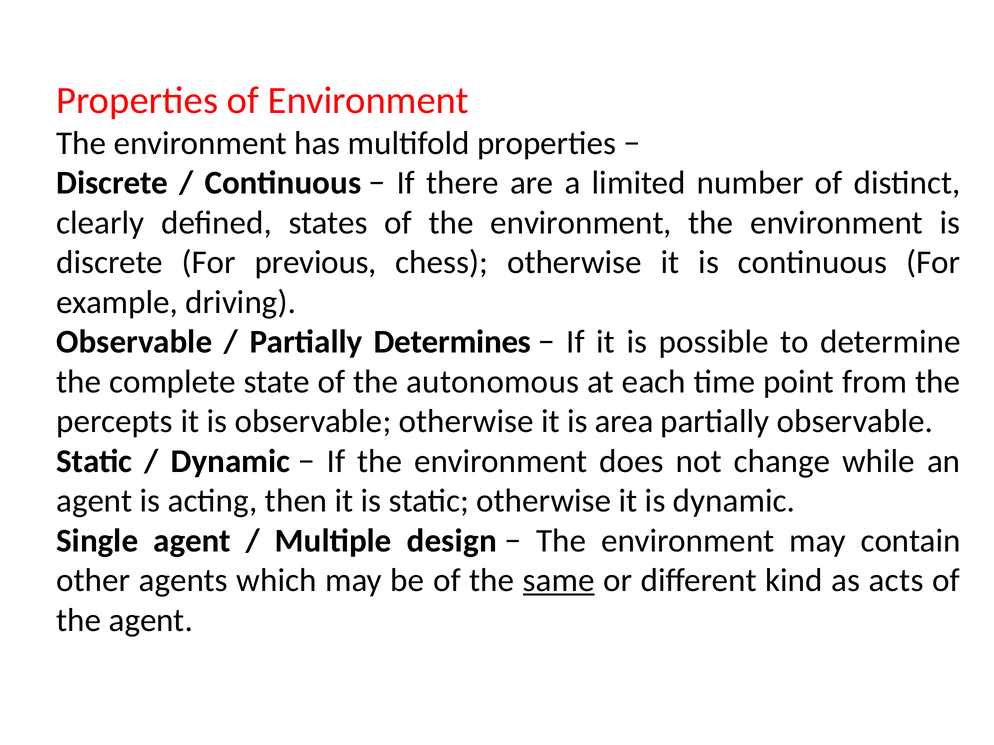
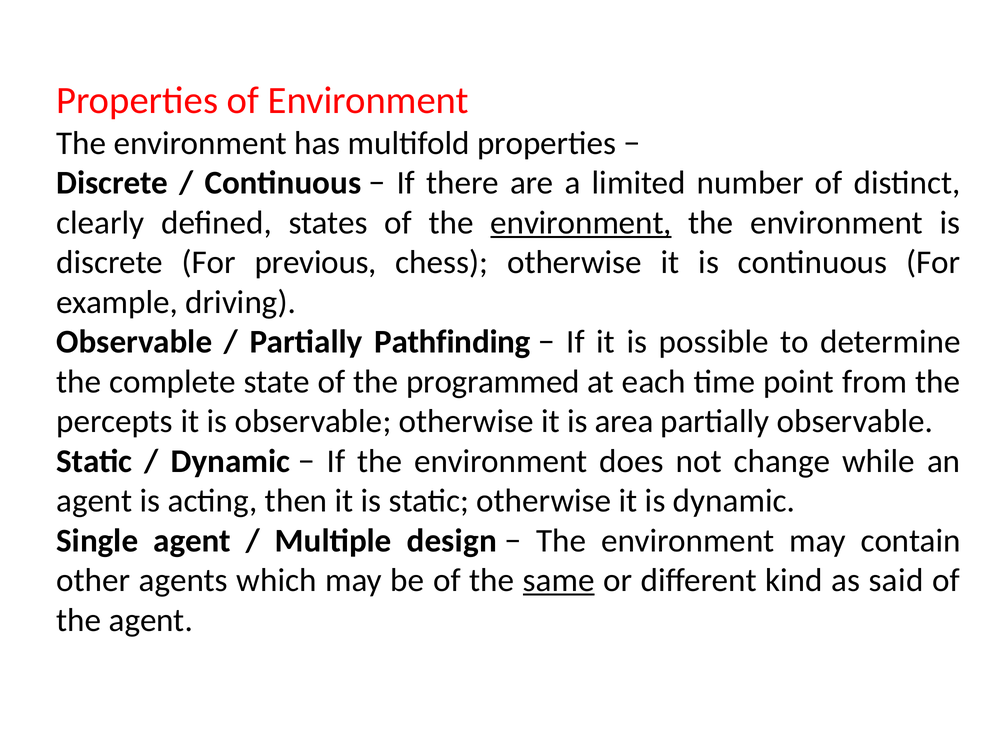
environment underline: none -> present (581, 223)
Determines: Determines -> Pathfinding (452, 342)
autonomous: autonomous -> programmed (493, 382)
acts: acts -> said (896, 581)
